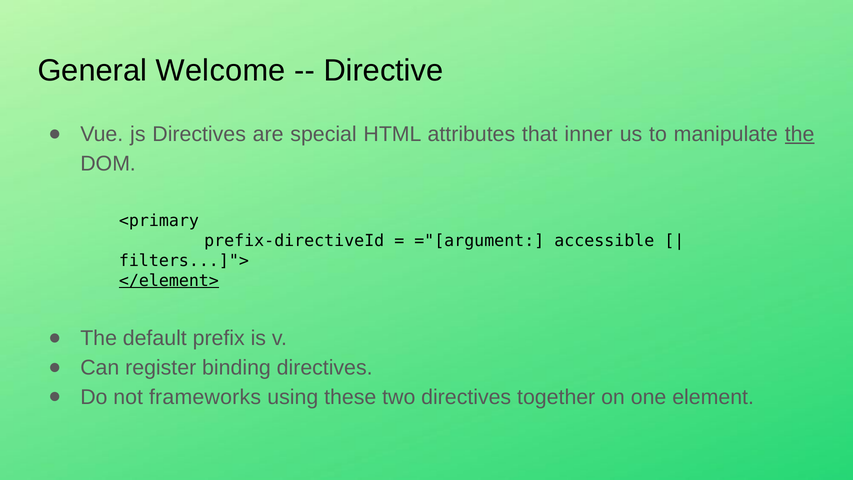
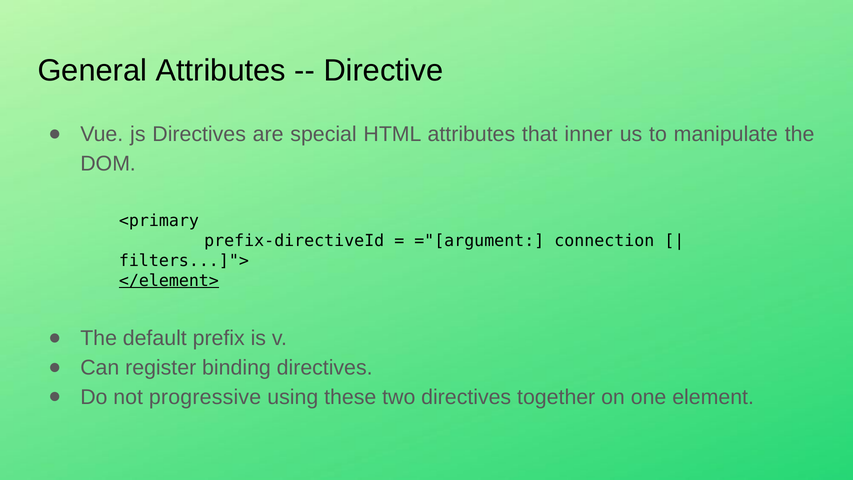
General Welcome: Welcome -> Attributes (221, 71)
the underline: present -> none (800, 134)
accessible: accessible -> connection (604, 241)
frameworks: frameworks -> progressive (205, 397)
